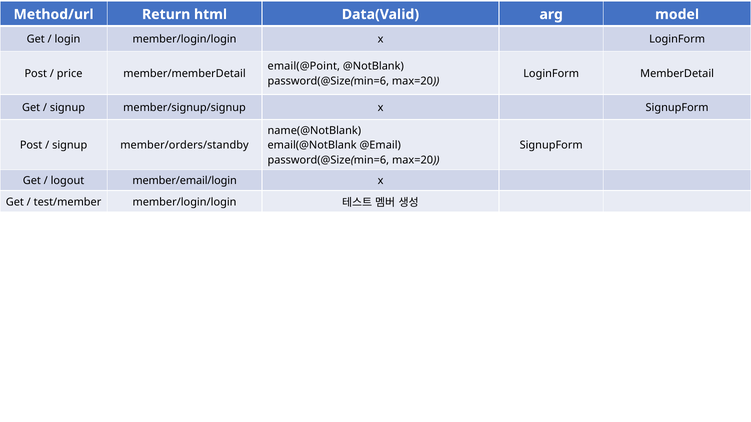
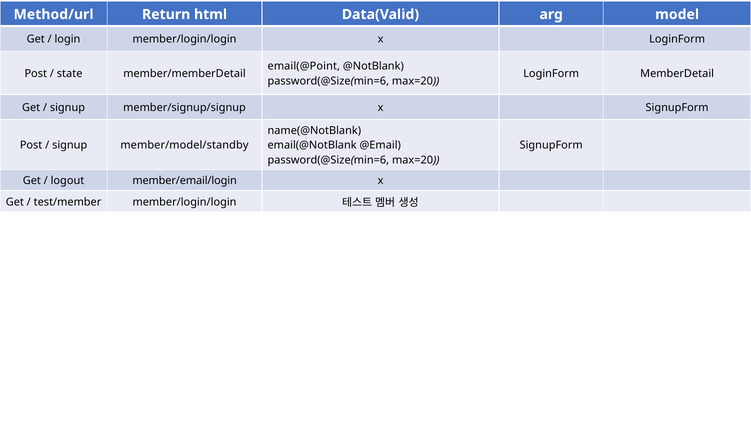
price: price -> state (70, 74)
member/orders/standby: member/orders/standby -> member/model/standby (184, 145)
